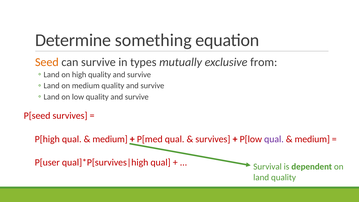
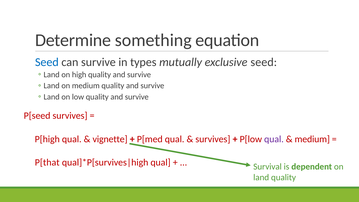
Seed colour: orange -> blue (47, 62)
exclusive from: from -> seed (264, 62)
medium: medium -> vignette (110, 139)
P[user: P[user -> P[that (47, 162)
